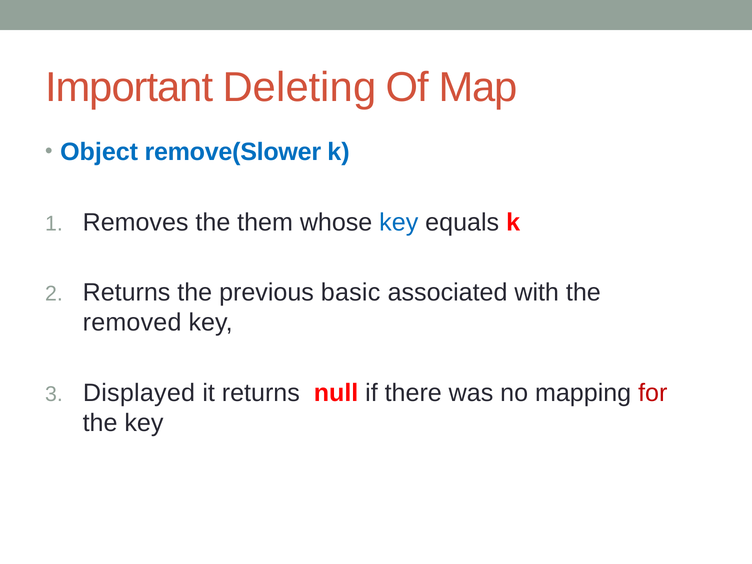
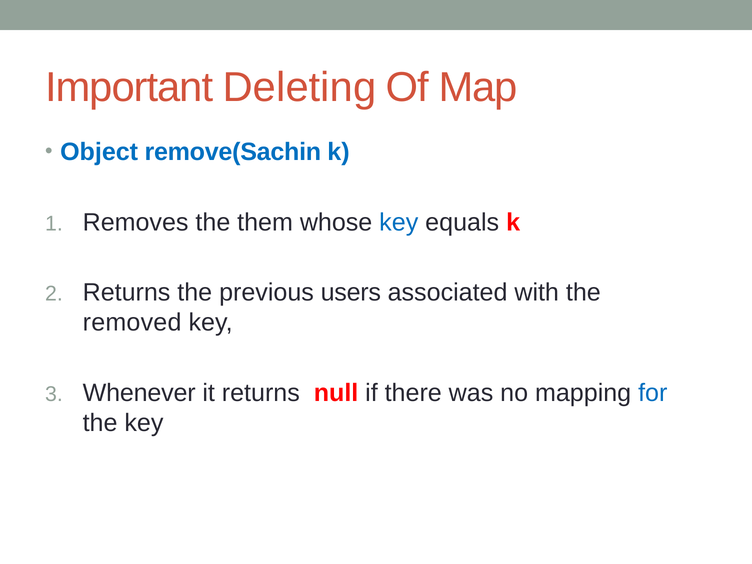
remove(Slower: remove(Slower -> remove(Sachin (233, 152)
basic: basic -> users (351, 292)
Displayed: Displayed -> Whenever (139, 393)
for colour: red -> blue (653, 393)
